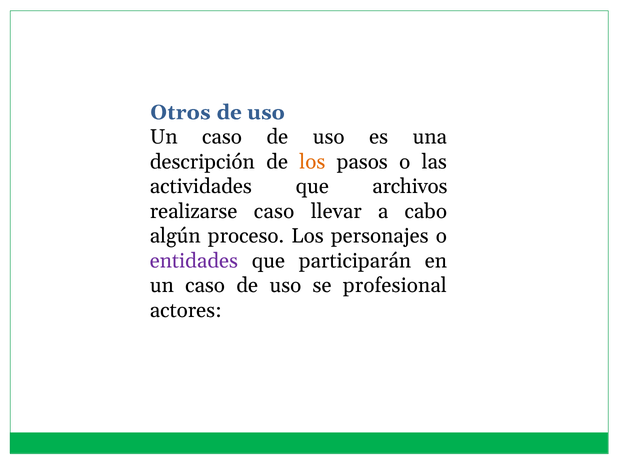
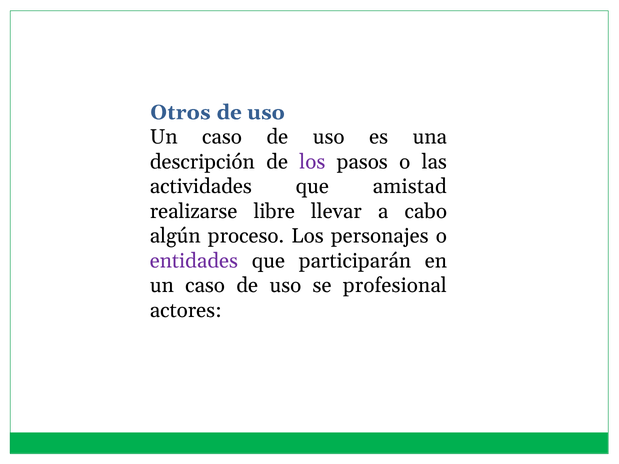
los colour: orange -> purple (312, 162)
archivos: archivos -> amistad (410, 187)
realizarse caso: caso -> libre (274, 212)
